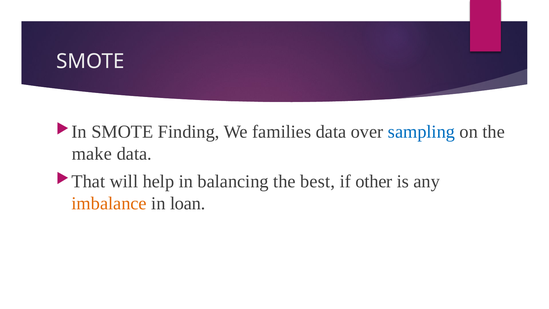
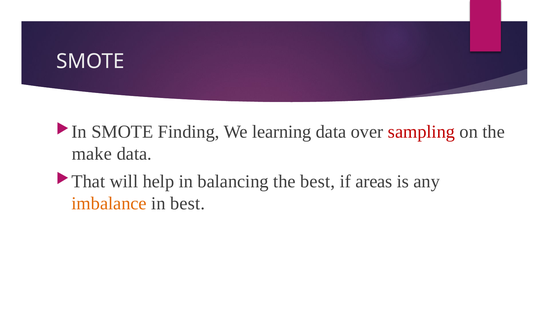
families: families -> learning (282, 132)
sampling colour: blue -> red (421, 132)
other: other -> areas (374, 181)
in loan: loan -> best (188, 203)
